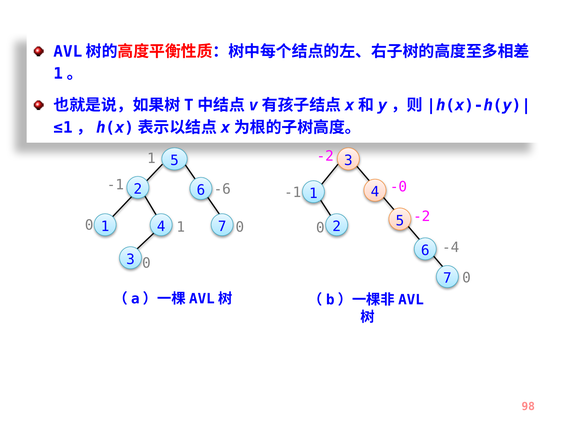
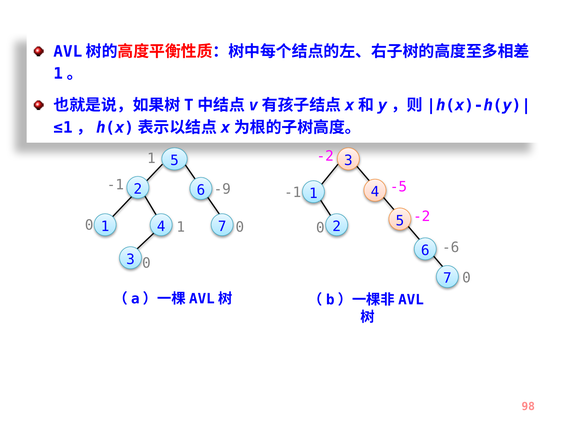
-0: -0 -> -5 (398, 187)
-6: -6 -> -9 (222, 189)
-4: -4 -> -6 (451, 247)
